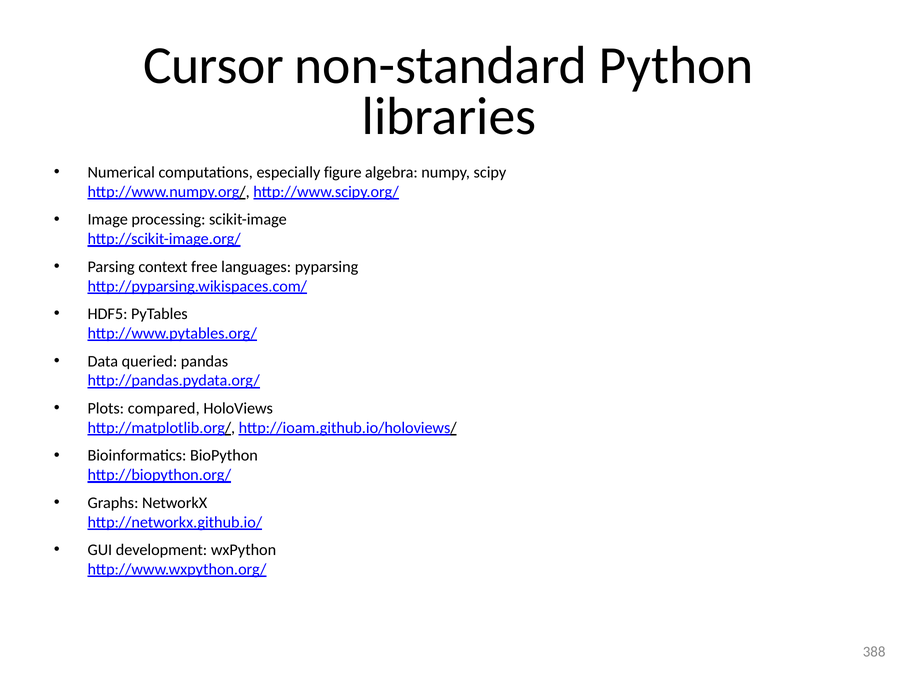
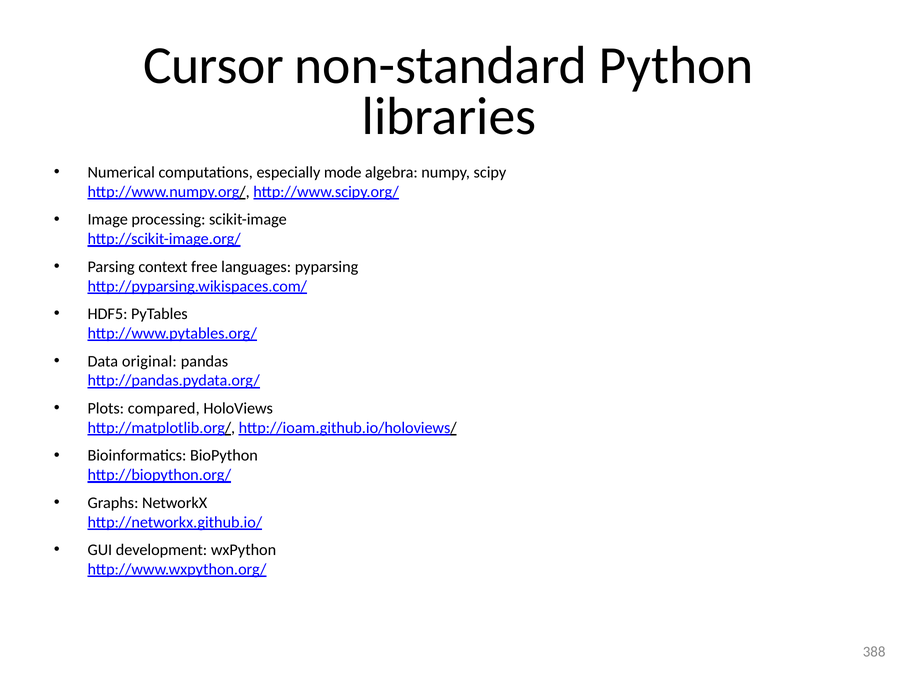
figure: figure -> mode (343, 173)
queried: queried -> original (149, 361)
